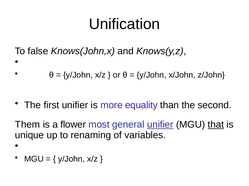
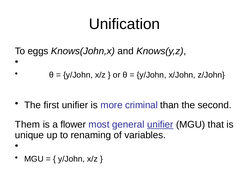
false: false -> eggs (38, 51)
equality: equality -> criminal (141, 105)
that underline: present -> none (216, 125)
